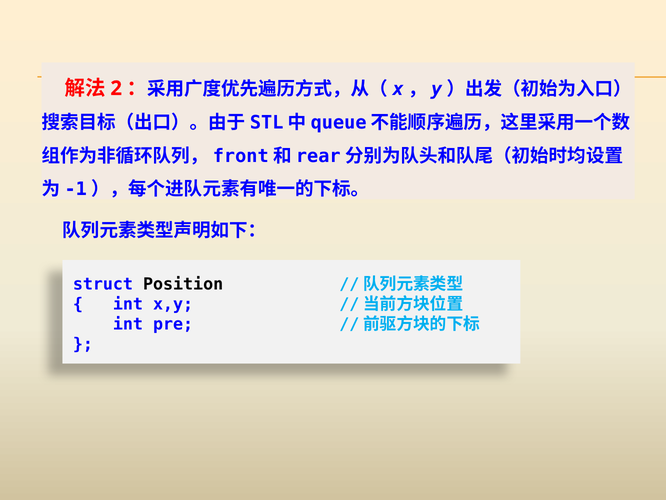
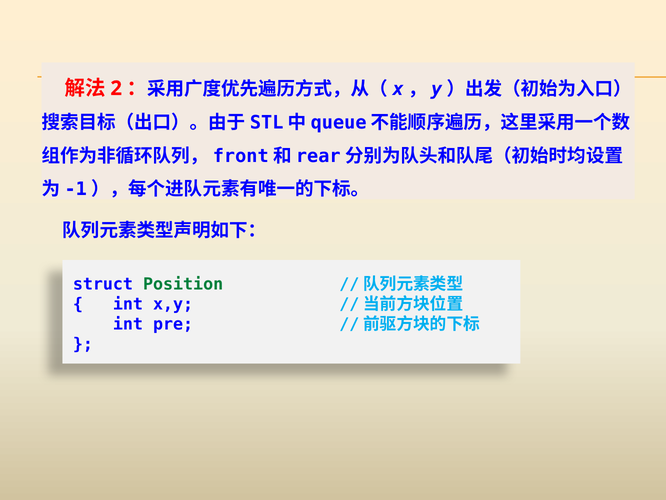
Position colour: black -> green (183, 284)
